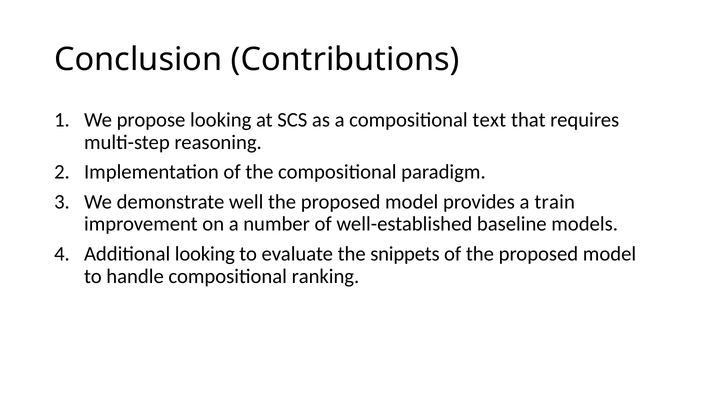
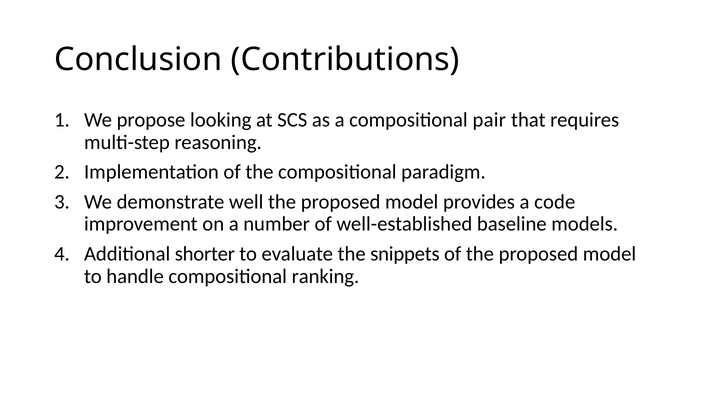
text: text -> pair (489, 120)
train: train -> code (555, 202)
Additional looking: looking -> shorter (205, 254)
